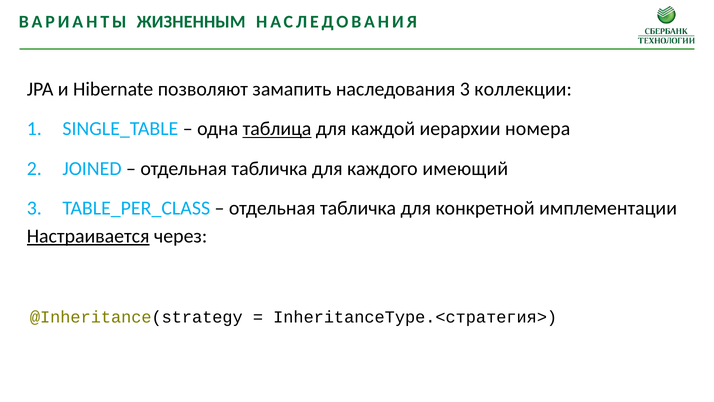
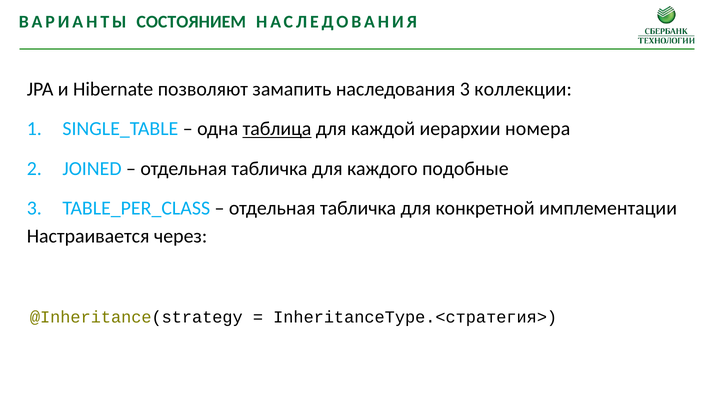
ЖИЗНЕННЫМ: ЖИЗНЕННЫМ -> СОСТОЯНИЕМ (191, 22)
имеющий: имеющий -> подобные (465, 168)
Настраивается underline: present -> none (88, 236)
